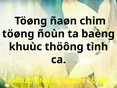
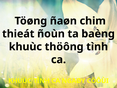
töøng: töøng -> thieát (18, 34)
